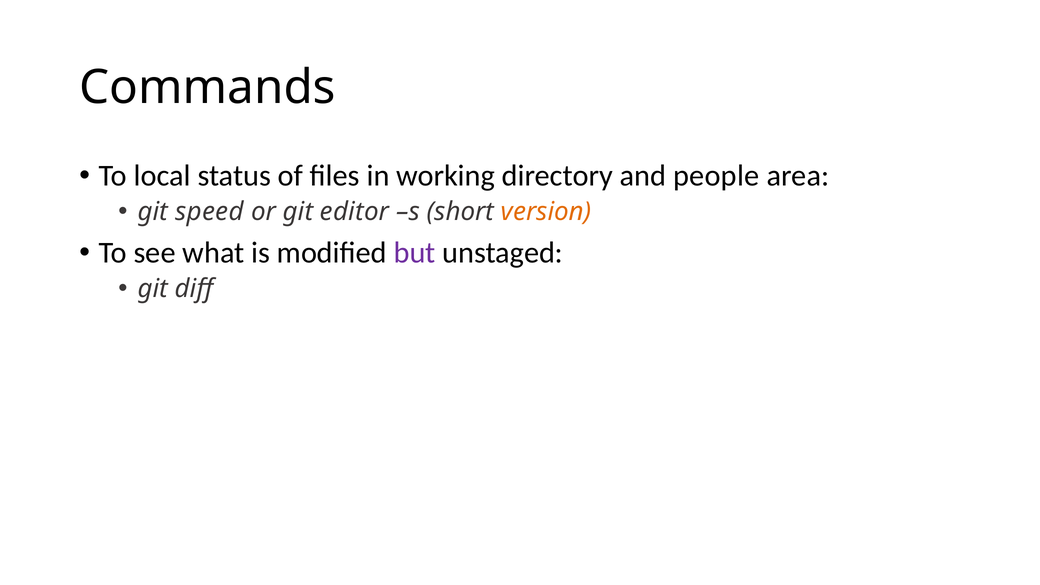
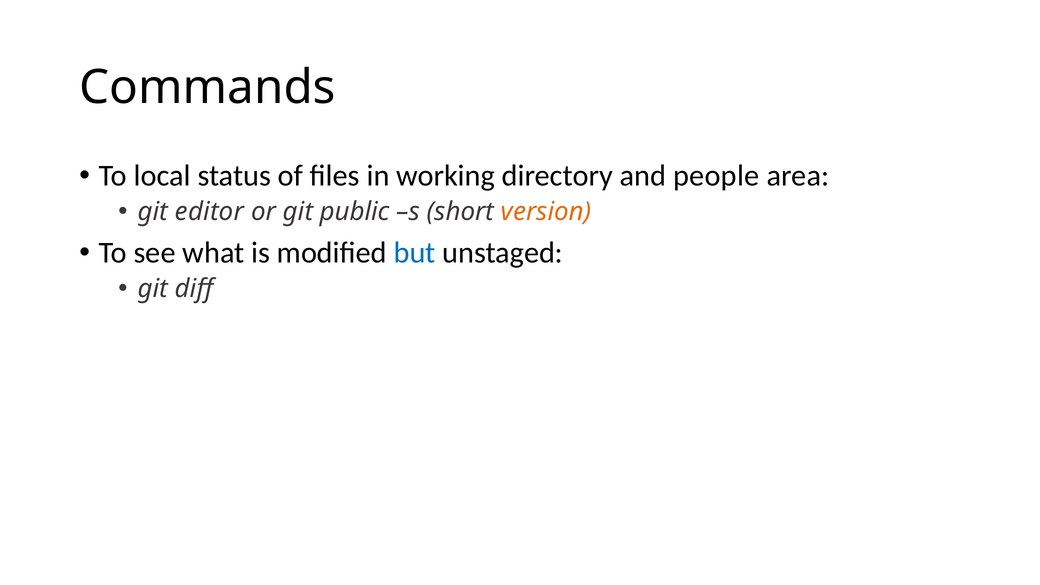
speed: speed -> editor (210, 212)
editor: editor -> public (355, 212)
but colour: purple -> blue (415, 253)
